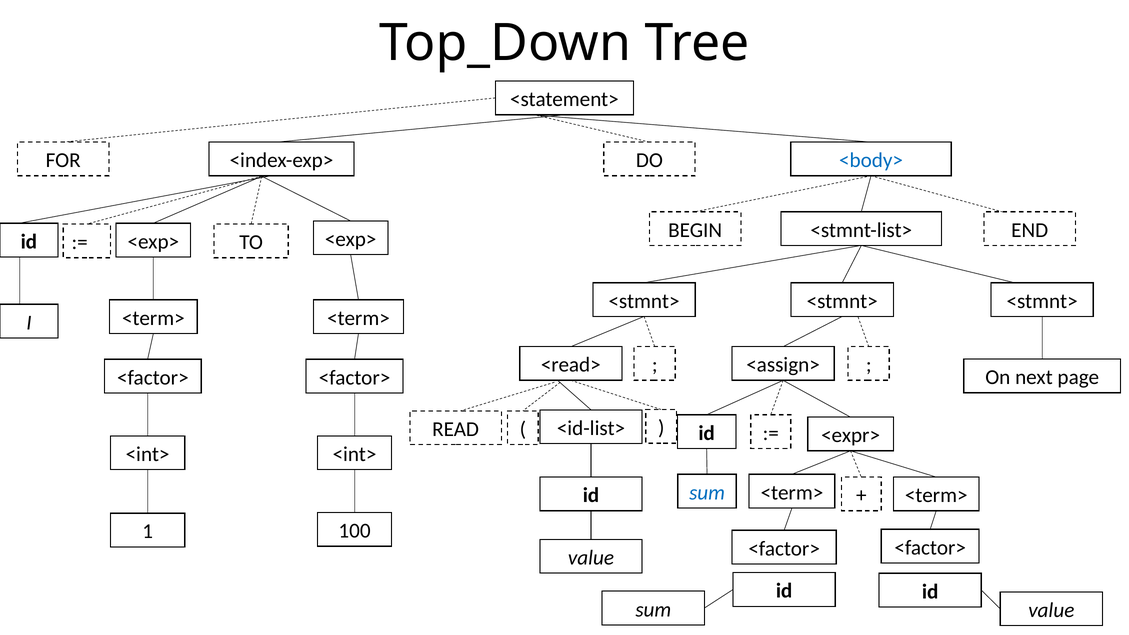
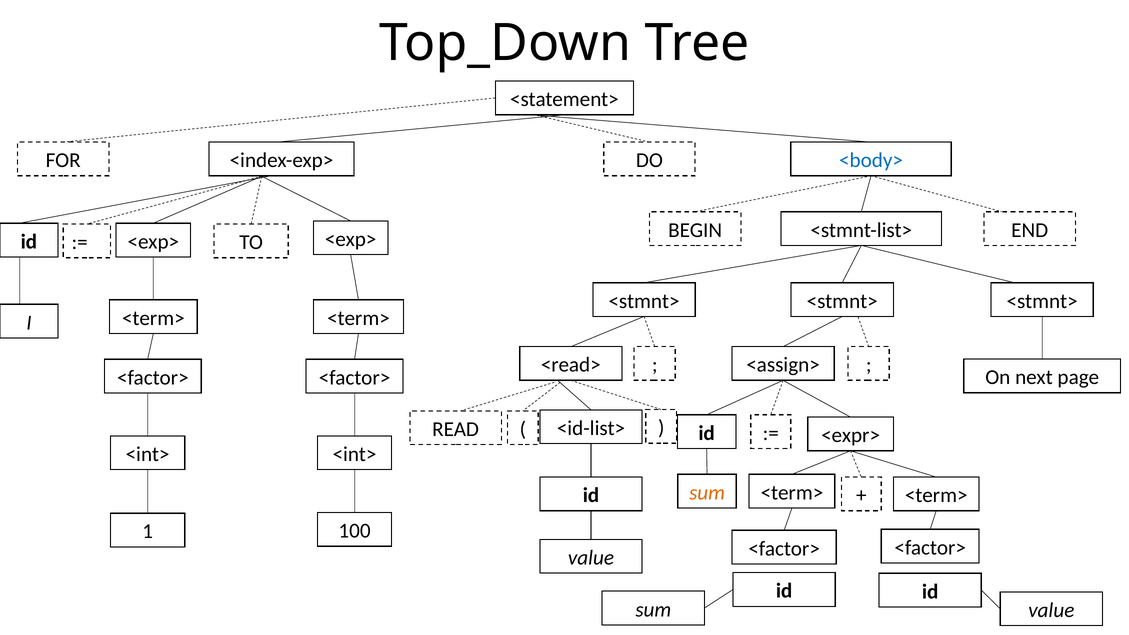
sum colour: blue -> orange (707, 493)
